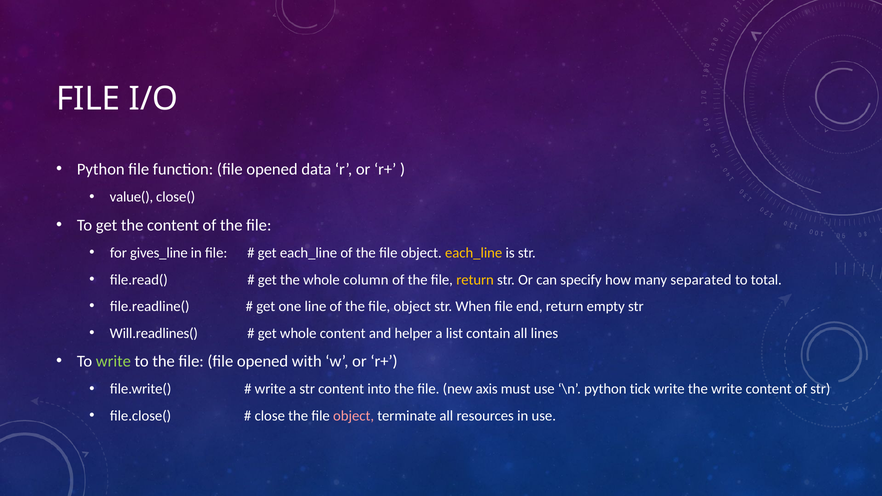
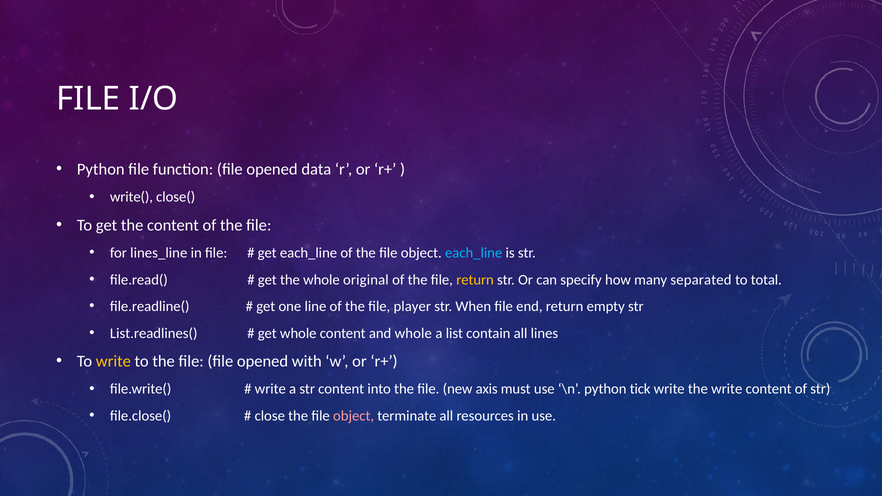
value(: value( -> write( (131, 197)
gives_line: gives_line -> lines_line (159, 253)
each_line colour: yellow -> light blue (474, 253)
column: column -> original (366, 280)
object: object -> player (412, 307)
Will.readlines(: Will.readlines( -> List.readlines( (154, 333)
and helper: helper -> whole (413, 333)
write colour: light green -> yellow (113, 361)
